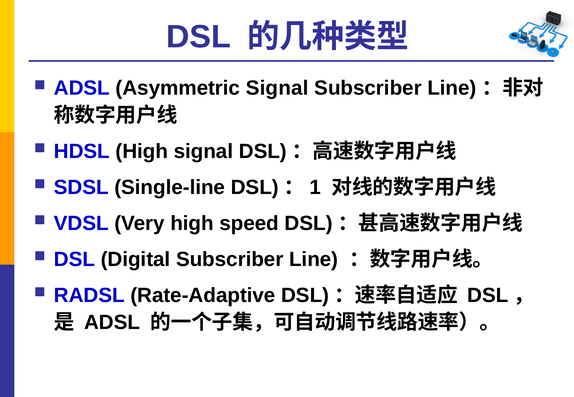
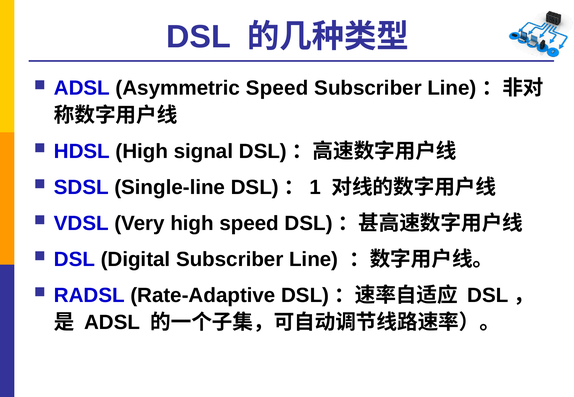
Asymmetric Signal: Signal -> Speed (277, 88)
